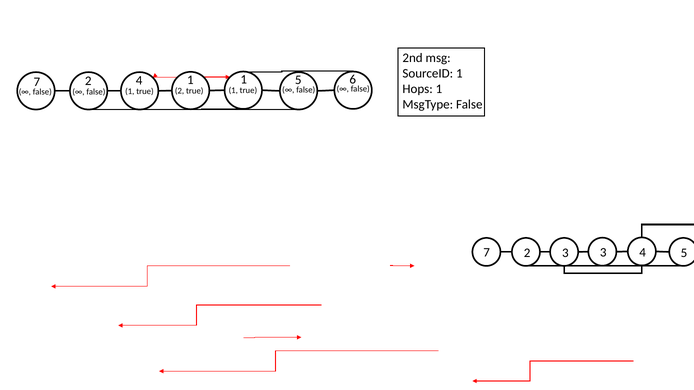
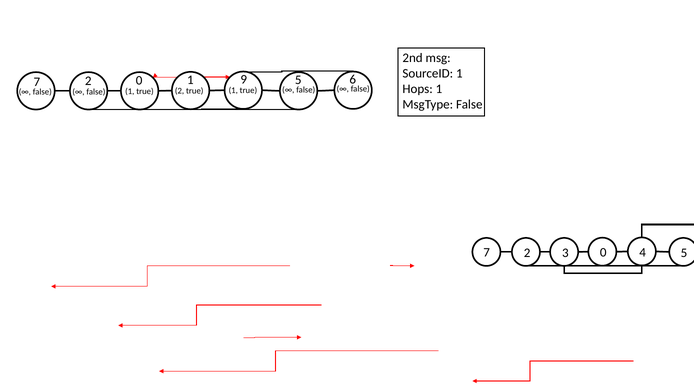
1 1: 1 -> 9 (244, 79)
7 4: 4 -> 0 (139, 80)
2 3: 3 -> 0 (603, 253)
